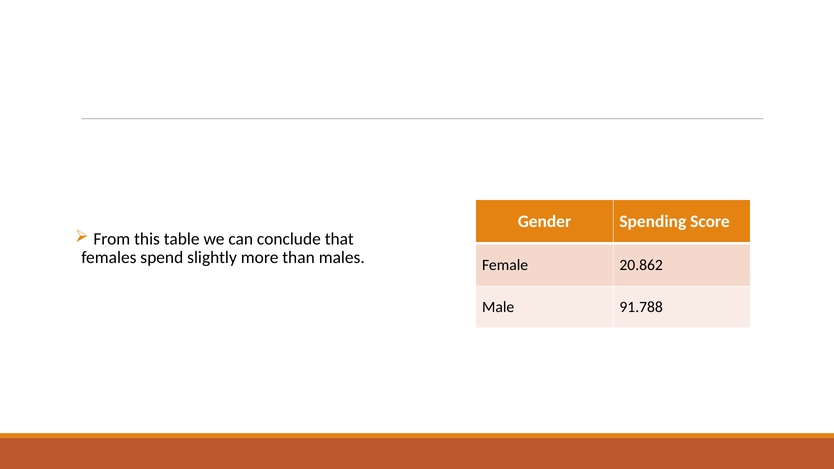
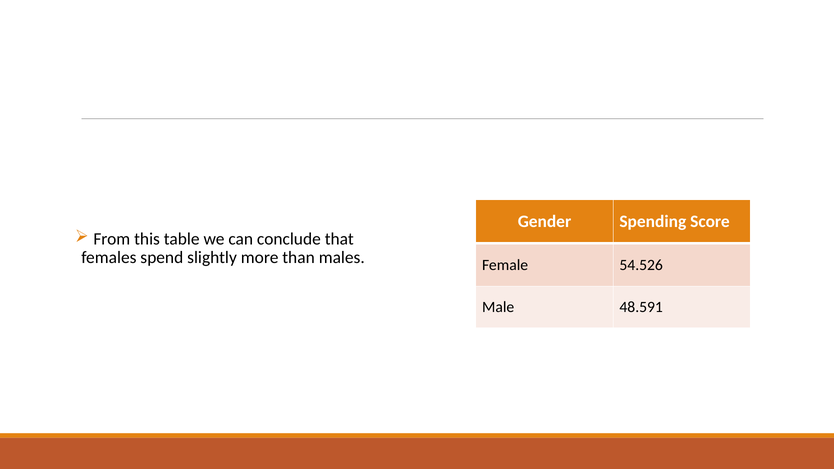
20.862: 20.862 -> 54.526 (641, 265)
91.788: 91.788 -> 48.591 (641, 307)
